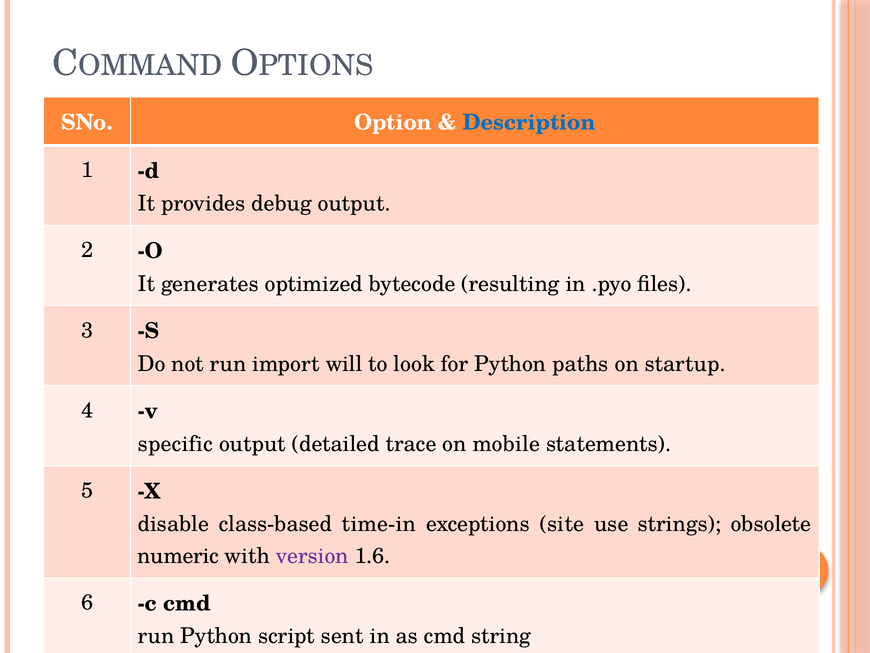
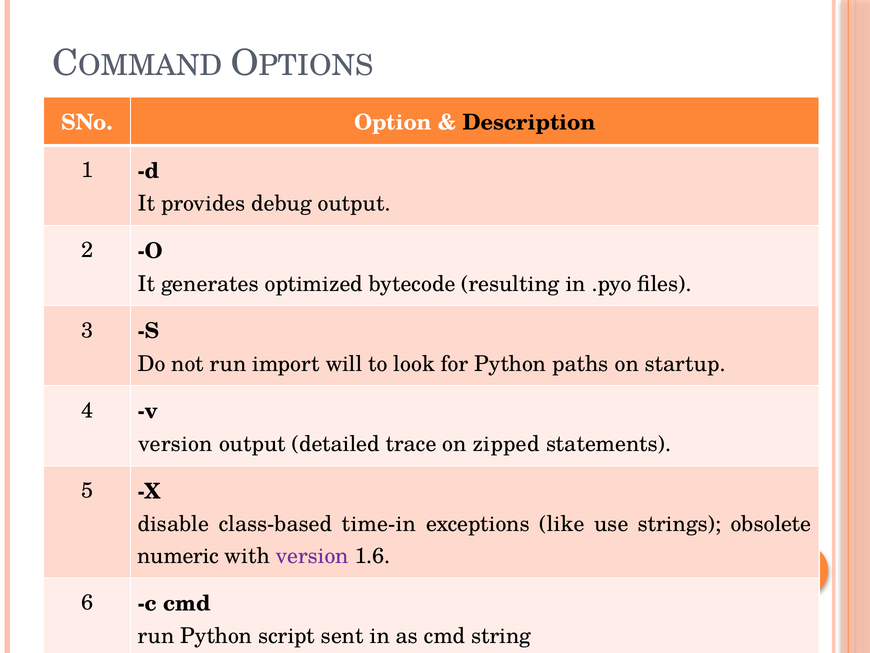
Description colour: blue -> black (529, 123)
specific: specific -> version (175, 444)
mobile: mobile -> zipped (506, 444)
site: site -> like (562, 524)
